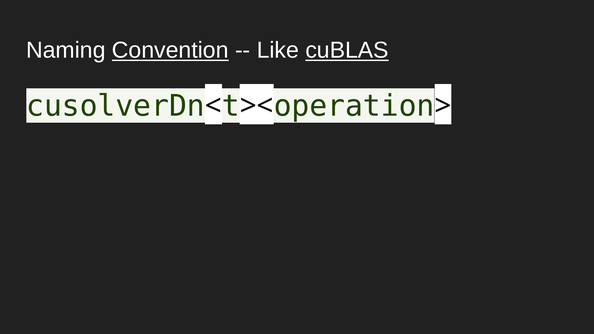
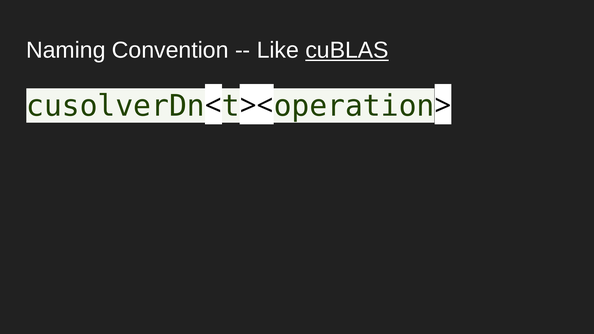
Convention underline: present -> none (170, 50)
